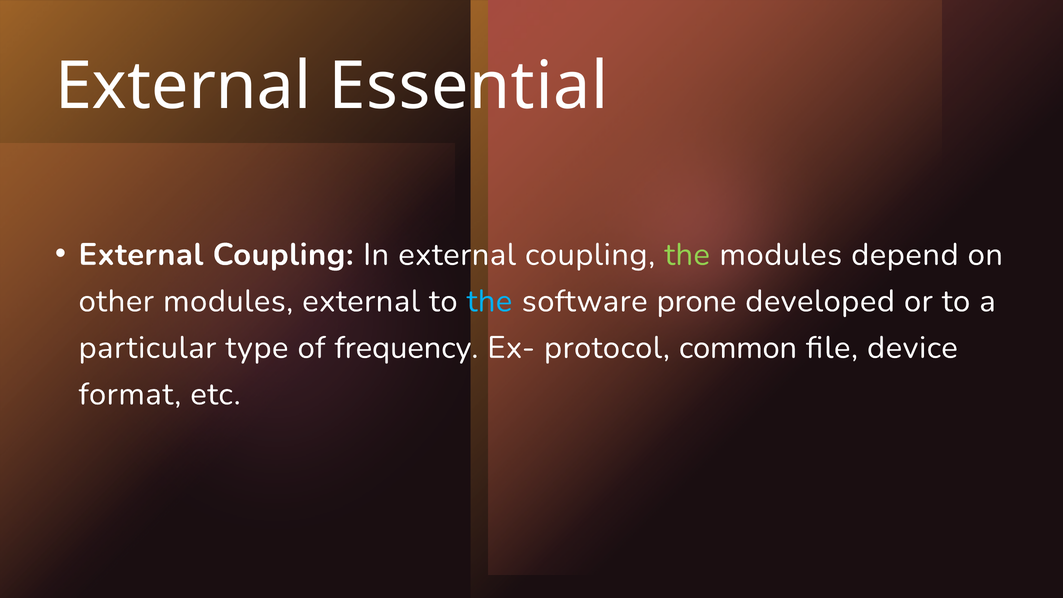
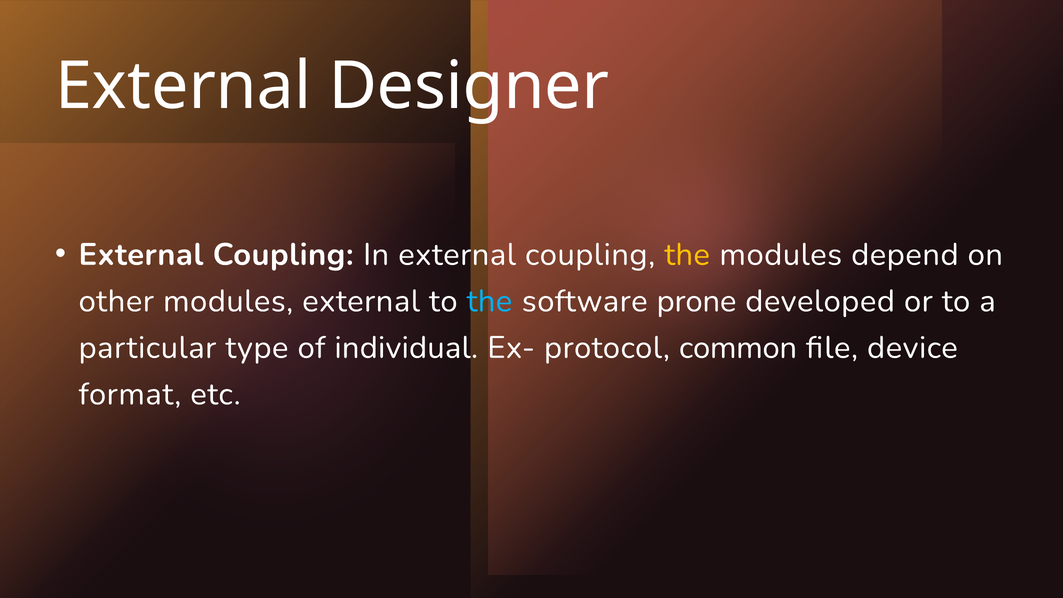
Essential: Essential -> Designer (469, 87)
the colour: light green -> yellow (687, 255)
frequency: frequency -> individual (406, 348)
